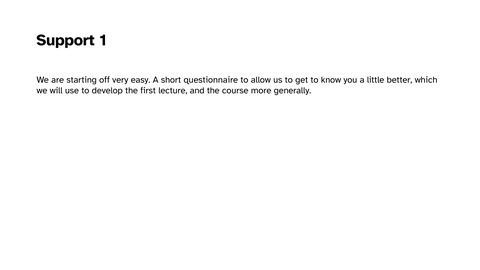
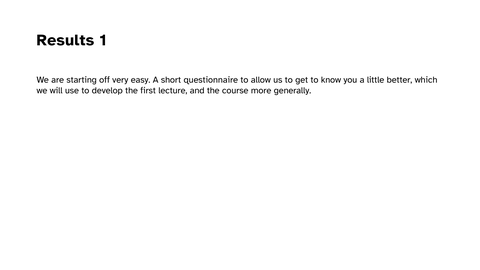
Support: Support -> Results (65, 40)
